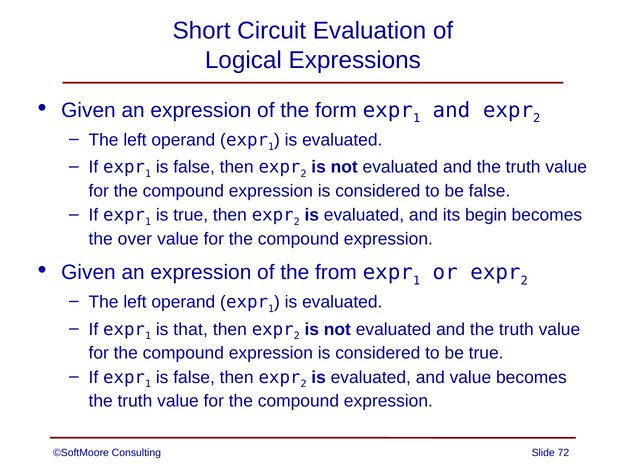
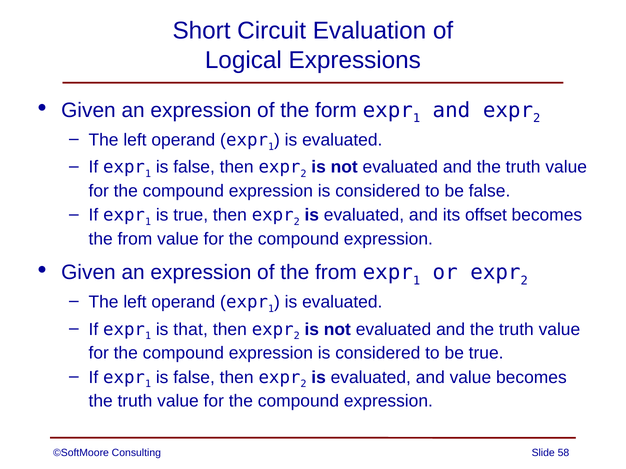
begin: begin -> offset (486, 215)
over: over -> from (135, 239)
72: 72 -> 58 (564, 454)
